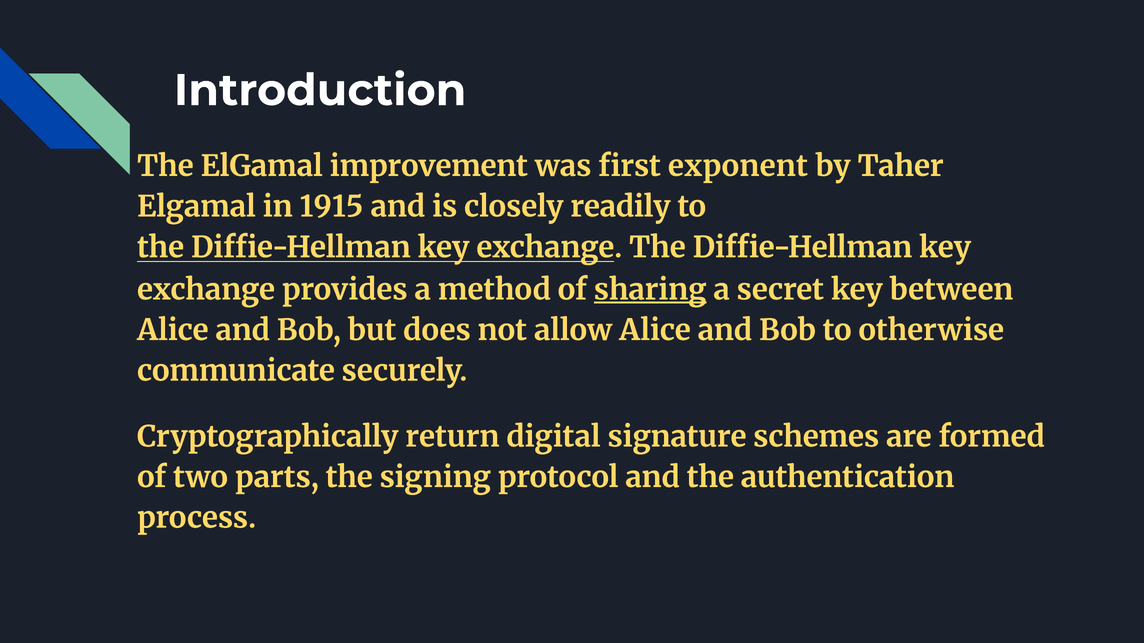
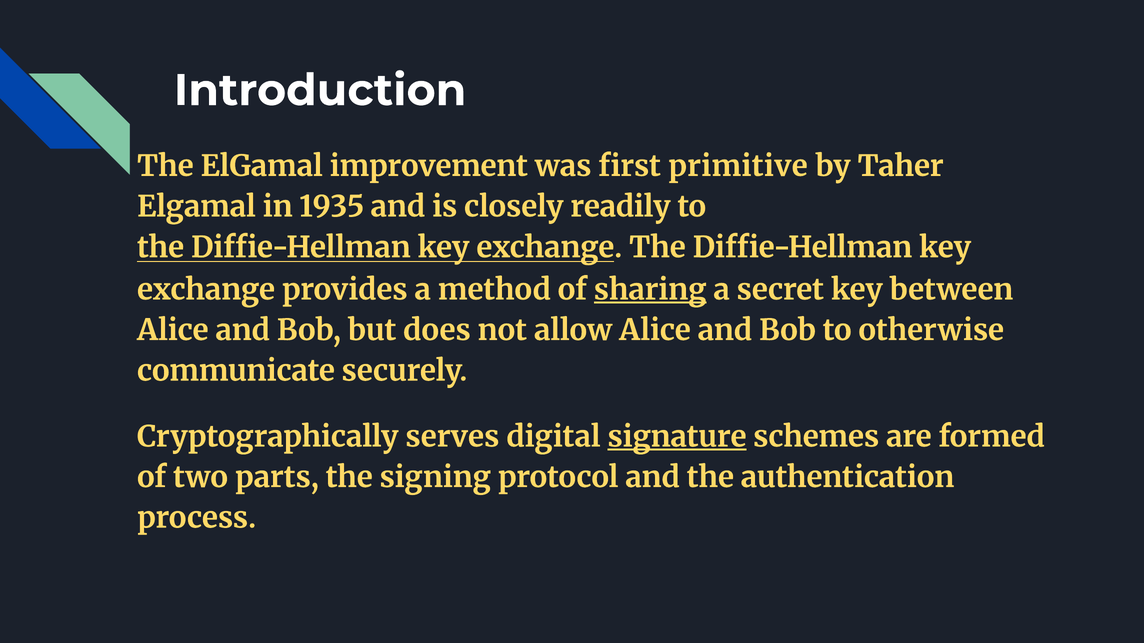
exponent: exponent -> primitive (738, 166)
1915: 1915 -> 1935 (332, 207)
return: return -> serves (452, 437)
signature underline: none -> present (677, 437)
